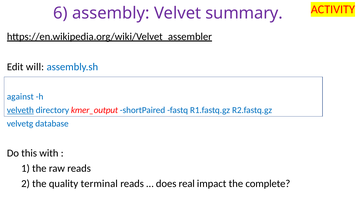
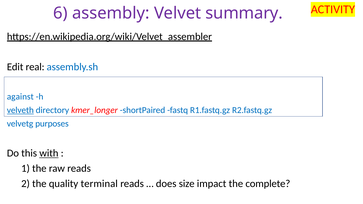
will: will -> real (35, 67)
kmer_output: kmer_output -> kmer_longer (94, 110)
database: database -> purposes (52, 124)
with underline: none -> present (49, 153)
real: real -> size (187, 184)
